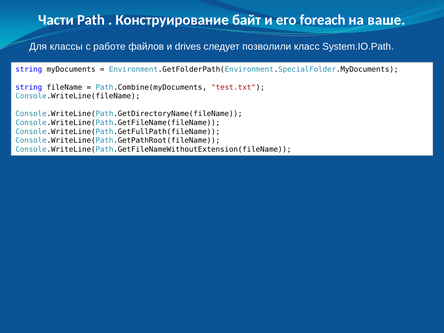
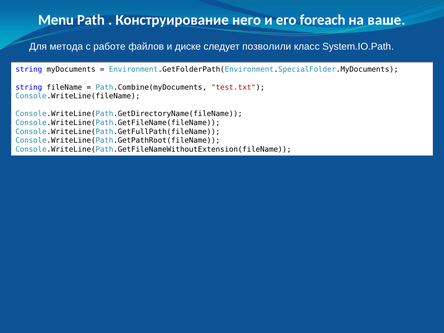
Части: Части -> Menu (56, 20)
байт: байт -> него (247, 20)
классы: классы -> метода (66, 47)
drives: drives -> диске (188, 47)
